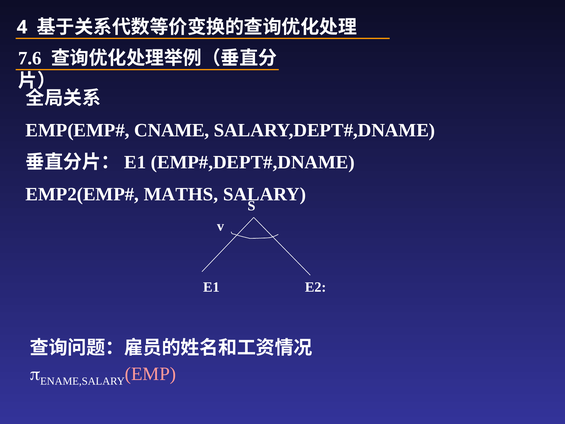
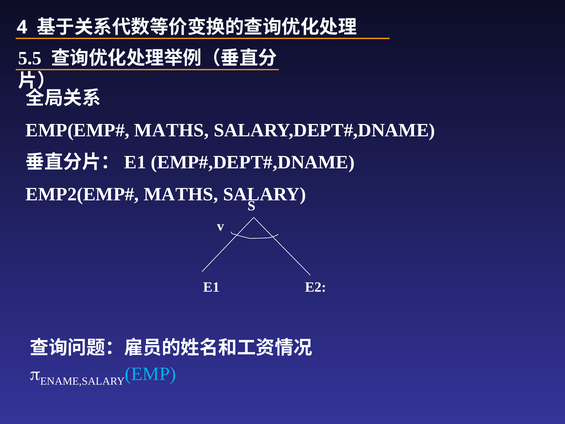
7.6: 7.6 -> 5.5 (30, 58)
CNAME: CNAME -> MATHS (172, 130)
EMP colour: pink -> light blue (151, 374)
